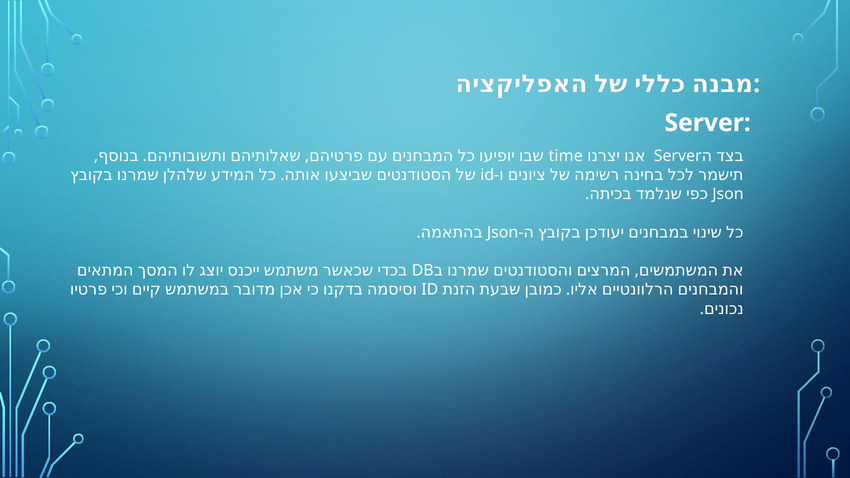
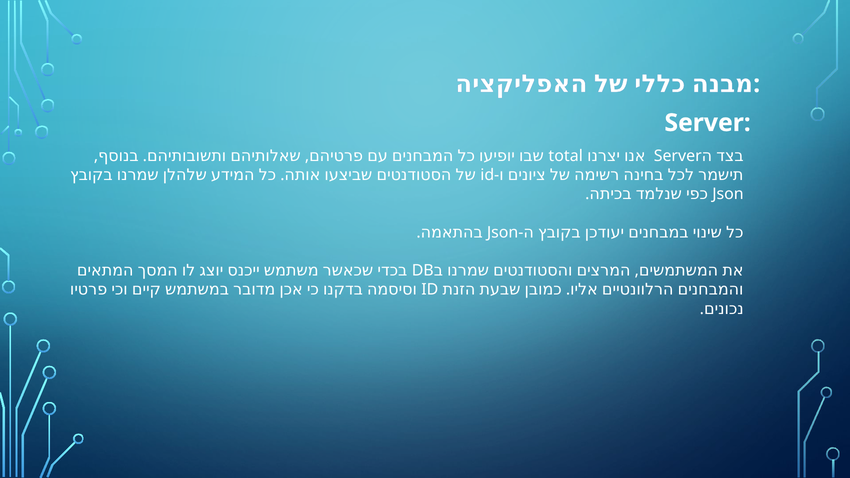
time: time -> total (566, 156)
